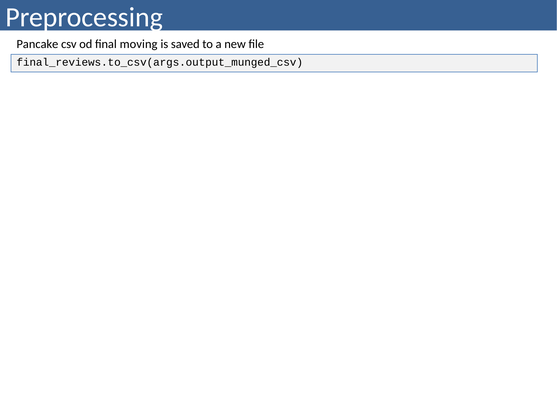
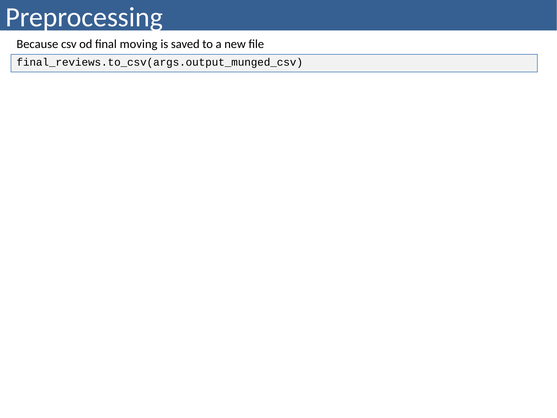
Pancake: Pancake -> Because (37, 44)
